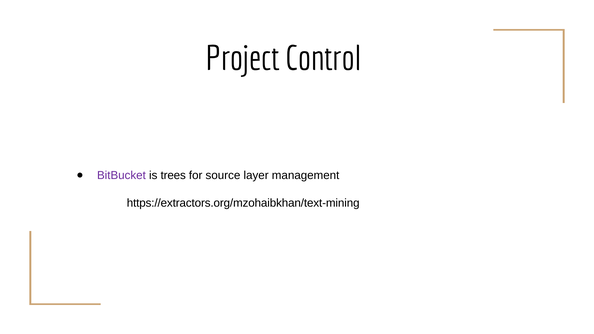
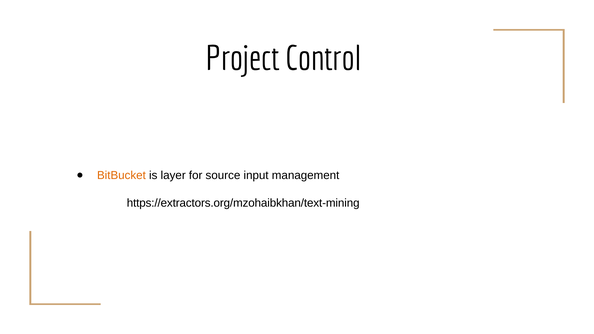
BitBucket colour: purple -> orange (121, 176)
trees: trees -> layer (173, 176)
layer: layer -> input (256, 176)
